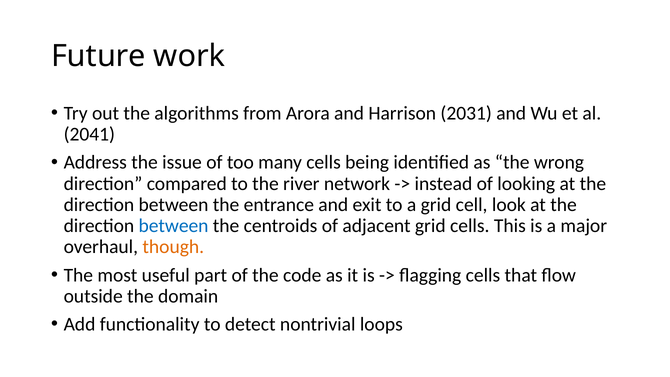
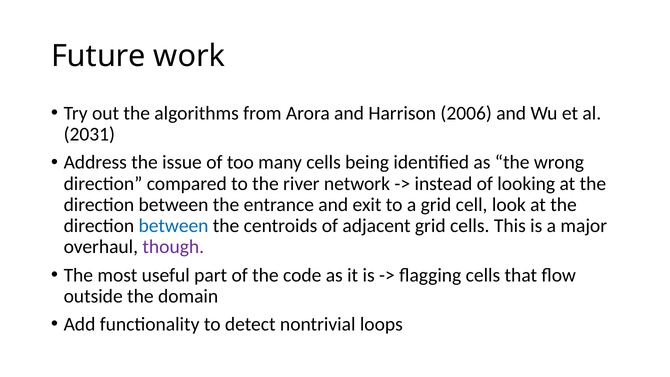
2031: 2031 -> 2006 (466, 113)
2041: 2041 -> 2031 (89, 134)
though colour: orange -> purple (173, 247)
